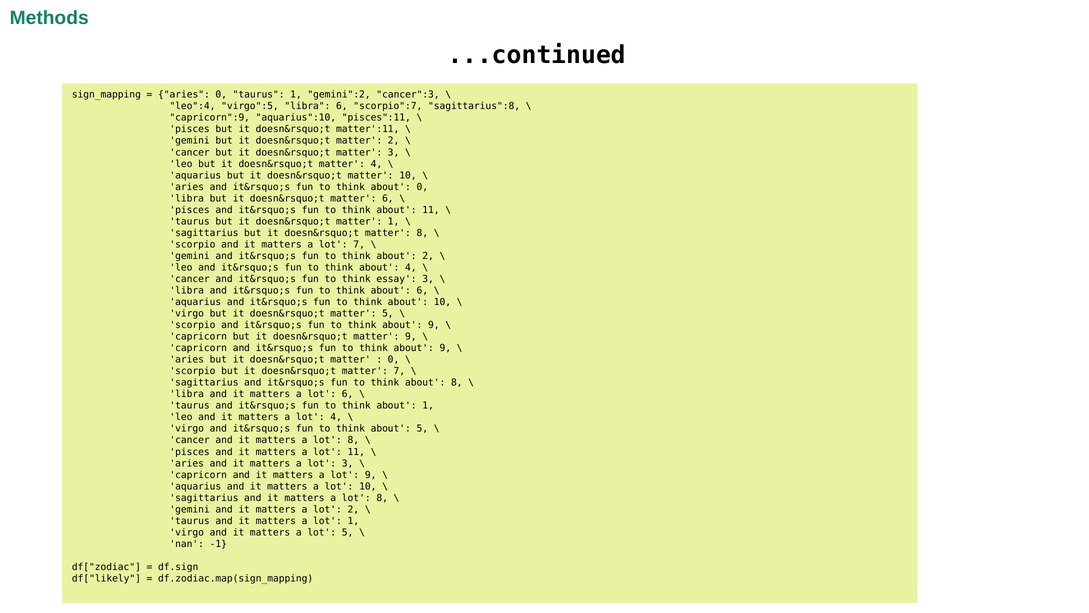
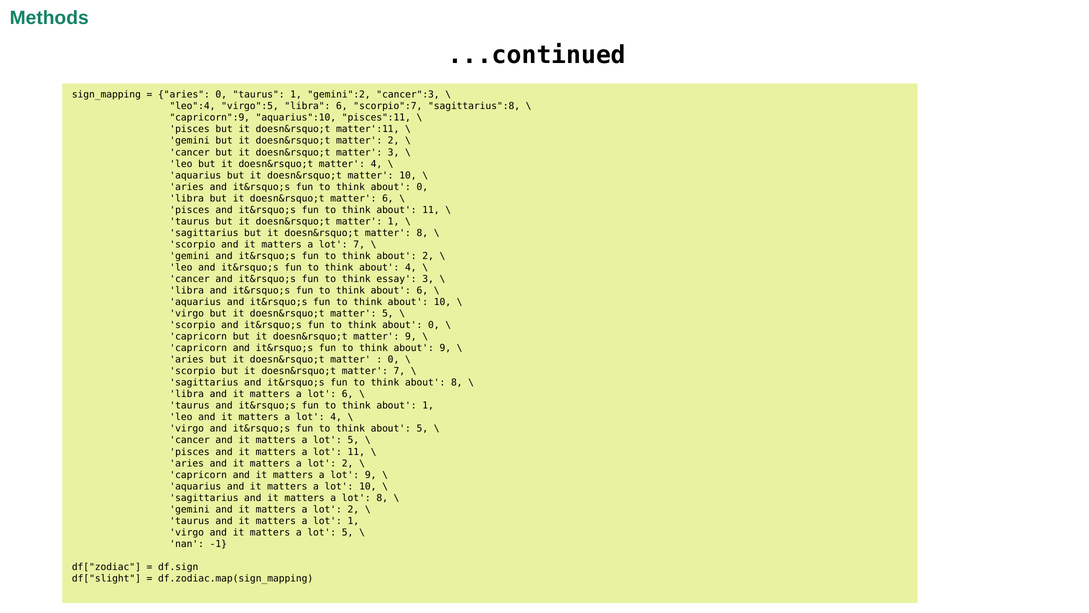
9: 9 -> 0 (434, 325)
8: 8 -> 5 (353, 440)
3: 3 -> 2 (348, 463)
df["likely: df["likely -> df["slight (106, 578)
